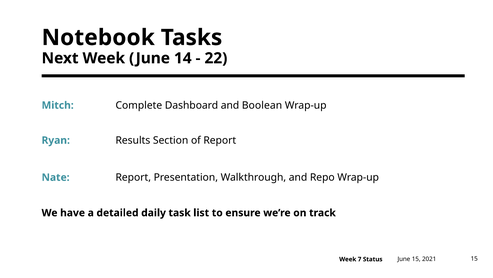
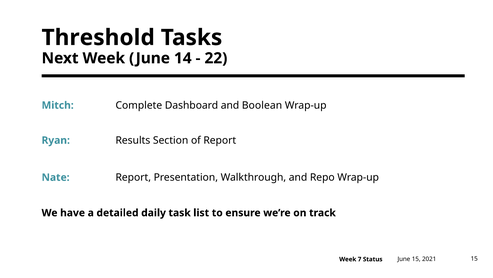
Notebook: Notebook -> Threshold (98, 37)
